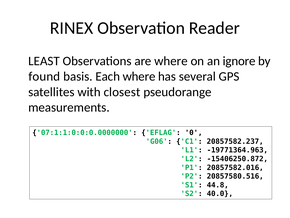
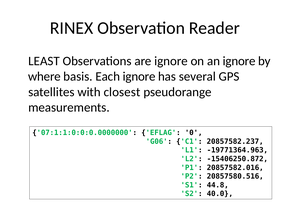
are where: where -> ignore (171, 61)
found: found -> where (44, 76)
Each where: where -> ignore (139, 76)
